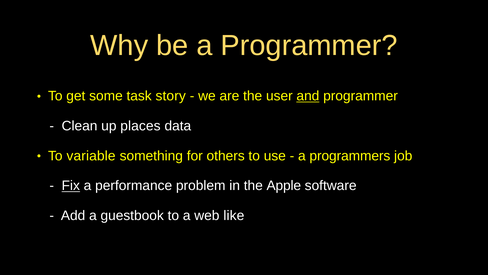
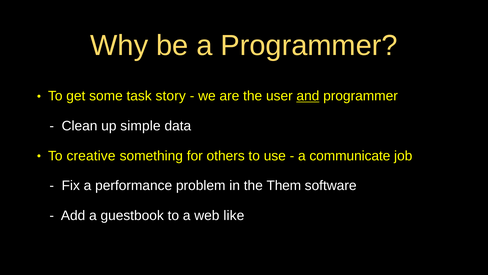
places: places -> simple (140, 126)
variable: variable -> creative (91, 156)
programmers: programmers -> communicate (350, 156)
Fix underline: present -> none (71, 185)
Apple: Apple -> Them (284, 185)
